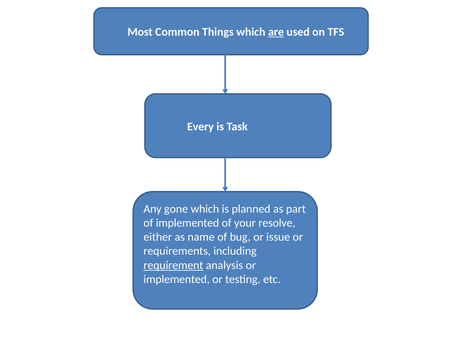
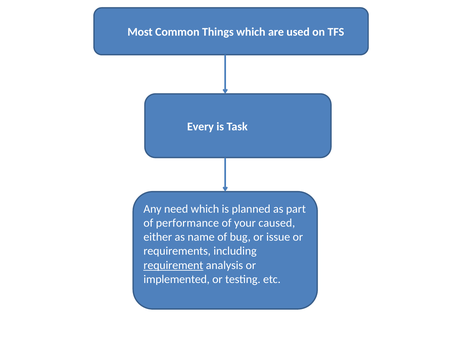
are underline: present -> none (276, 32)
gone: gone -> need (176, 209)
of implemented: implemented -> performance (187, 223)
resolve: resolve -> caused (277, 223)
